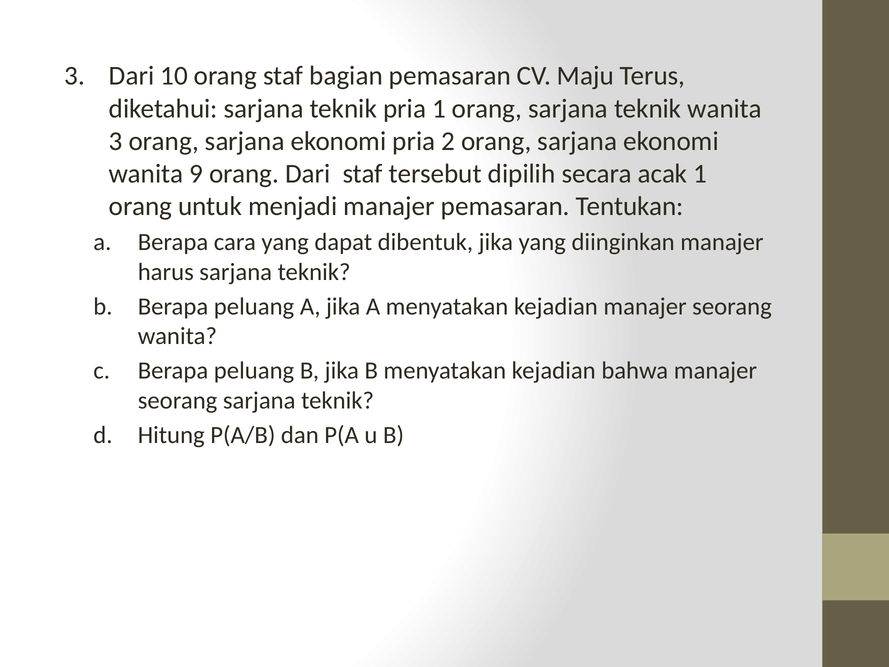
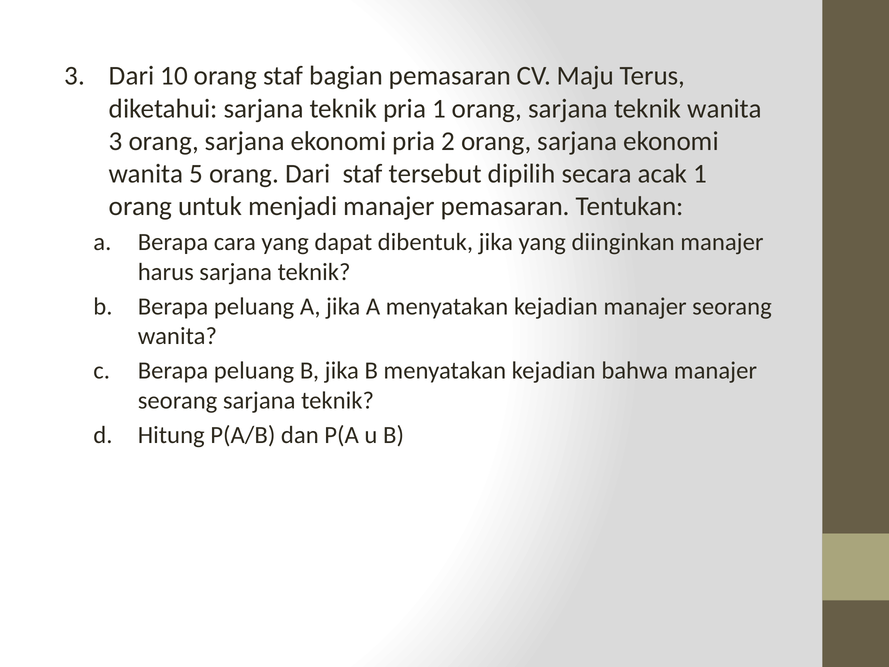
9: 9 -> 5 (196, 174)
